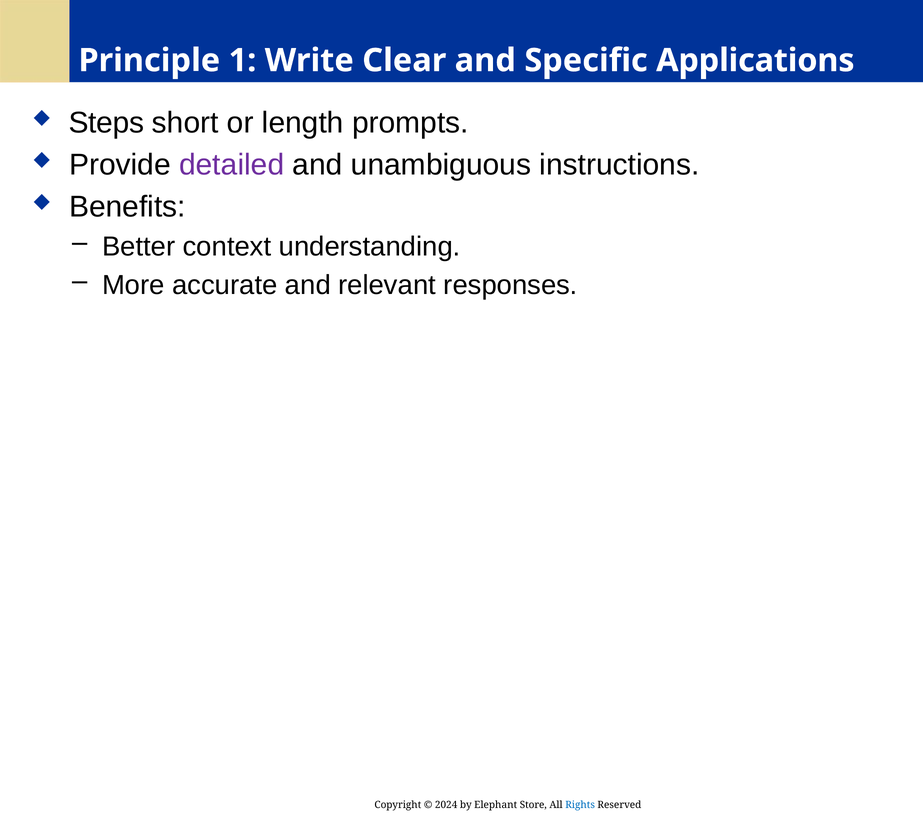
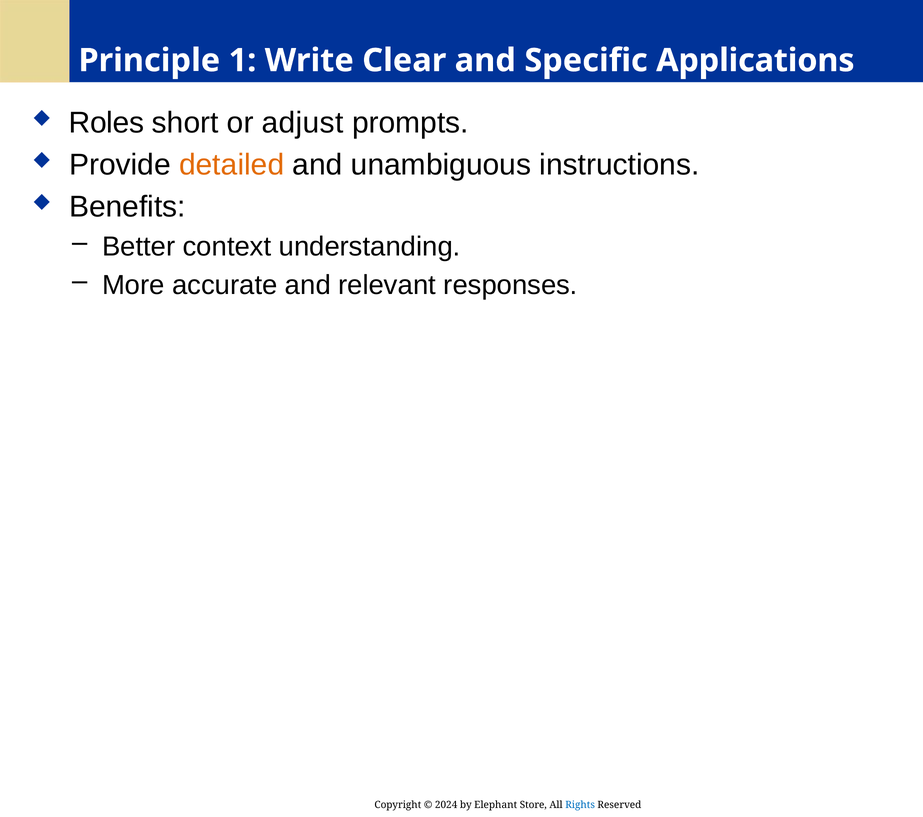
Steps: Steps -> Roles (106, 123)
length: length -> adjust (303, 123)
detailed colour: purple -> orange (232, 165)
